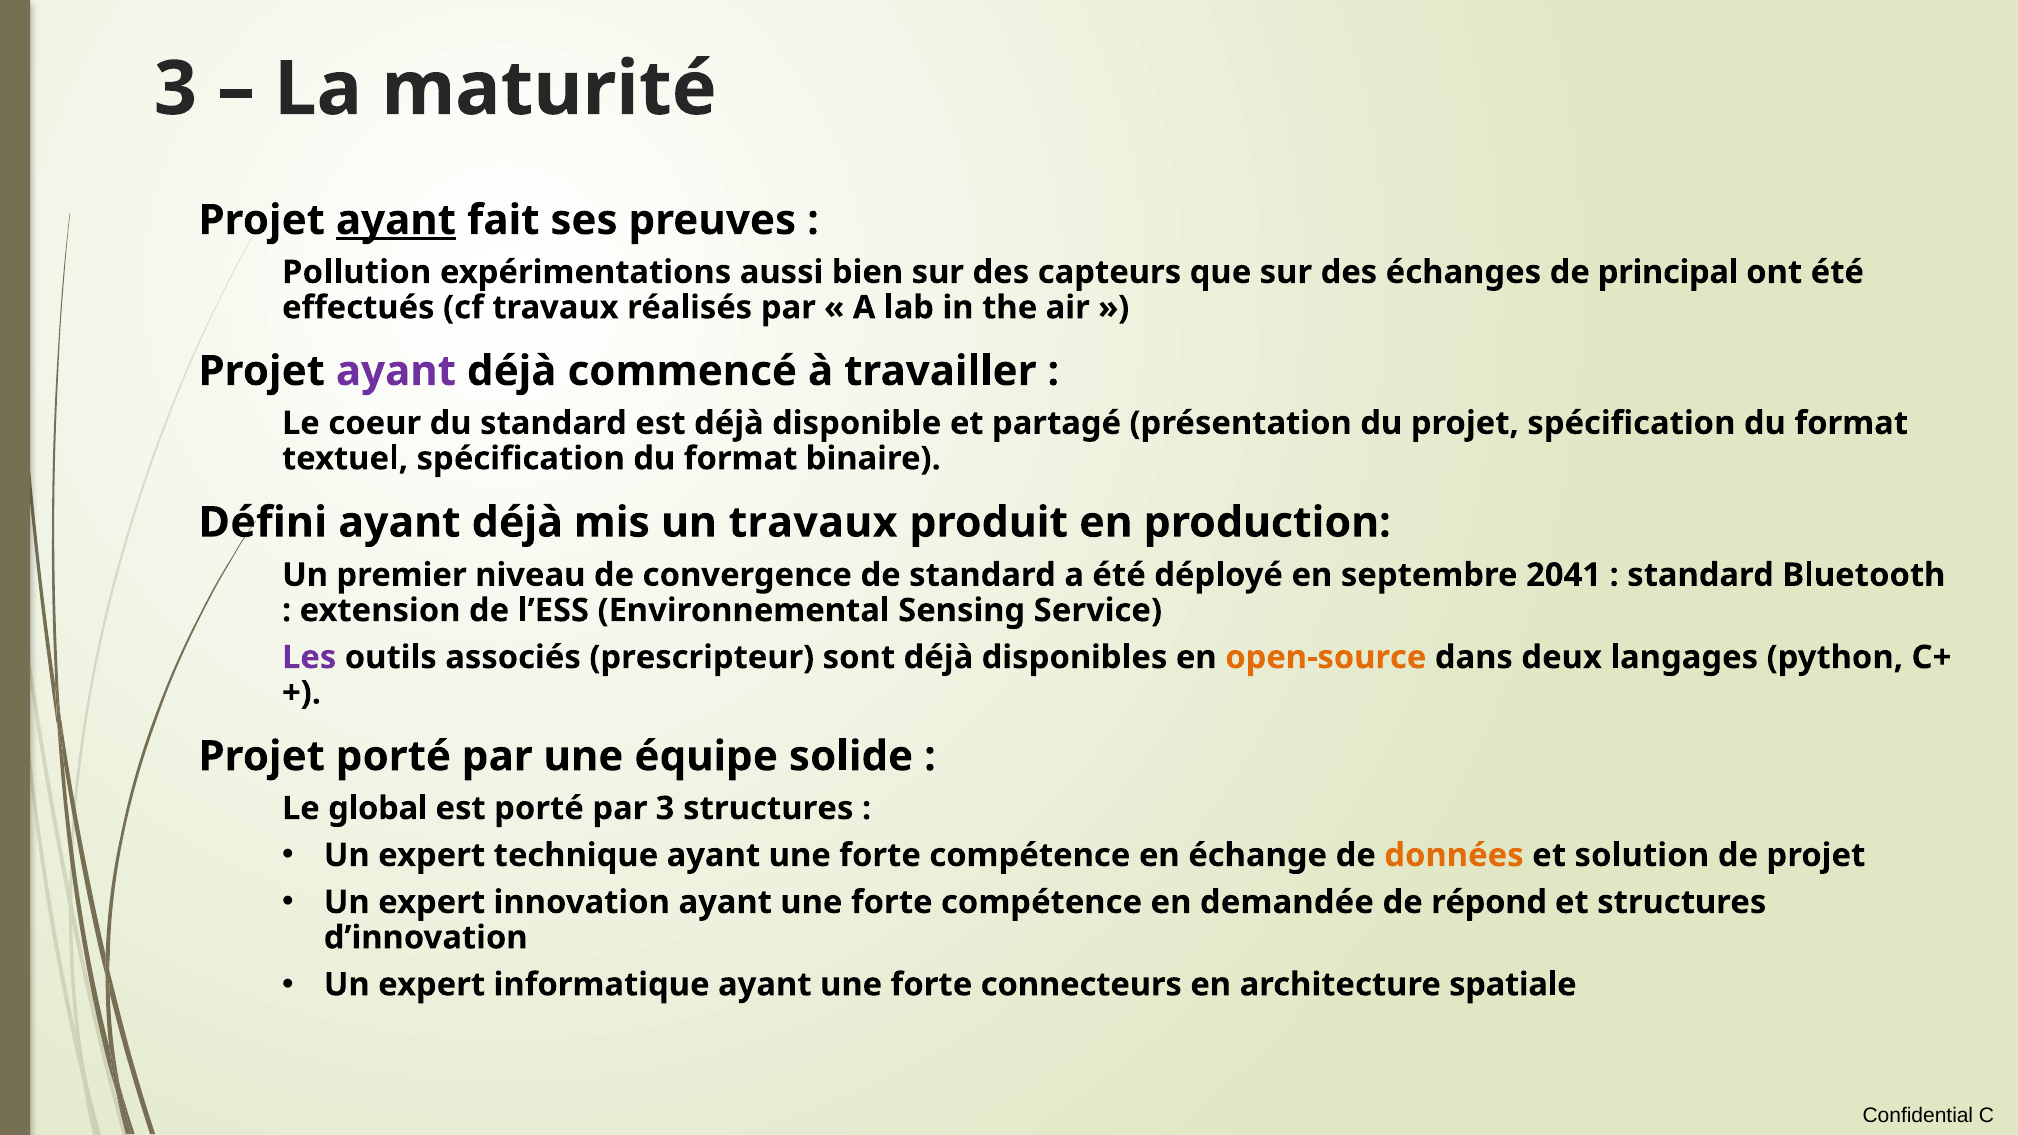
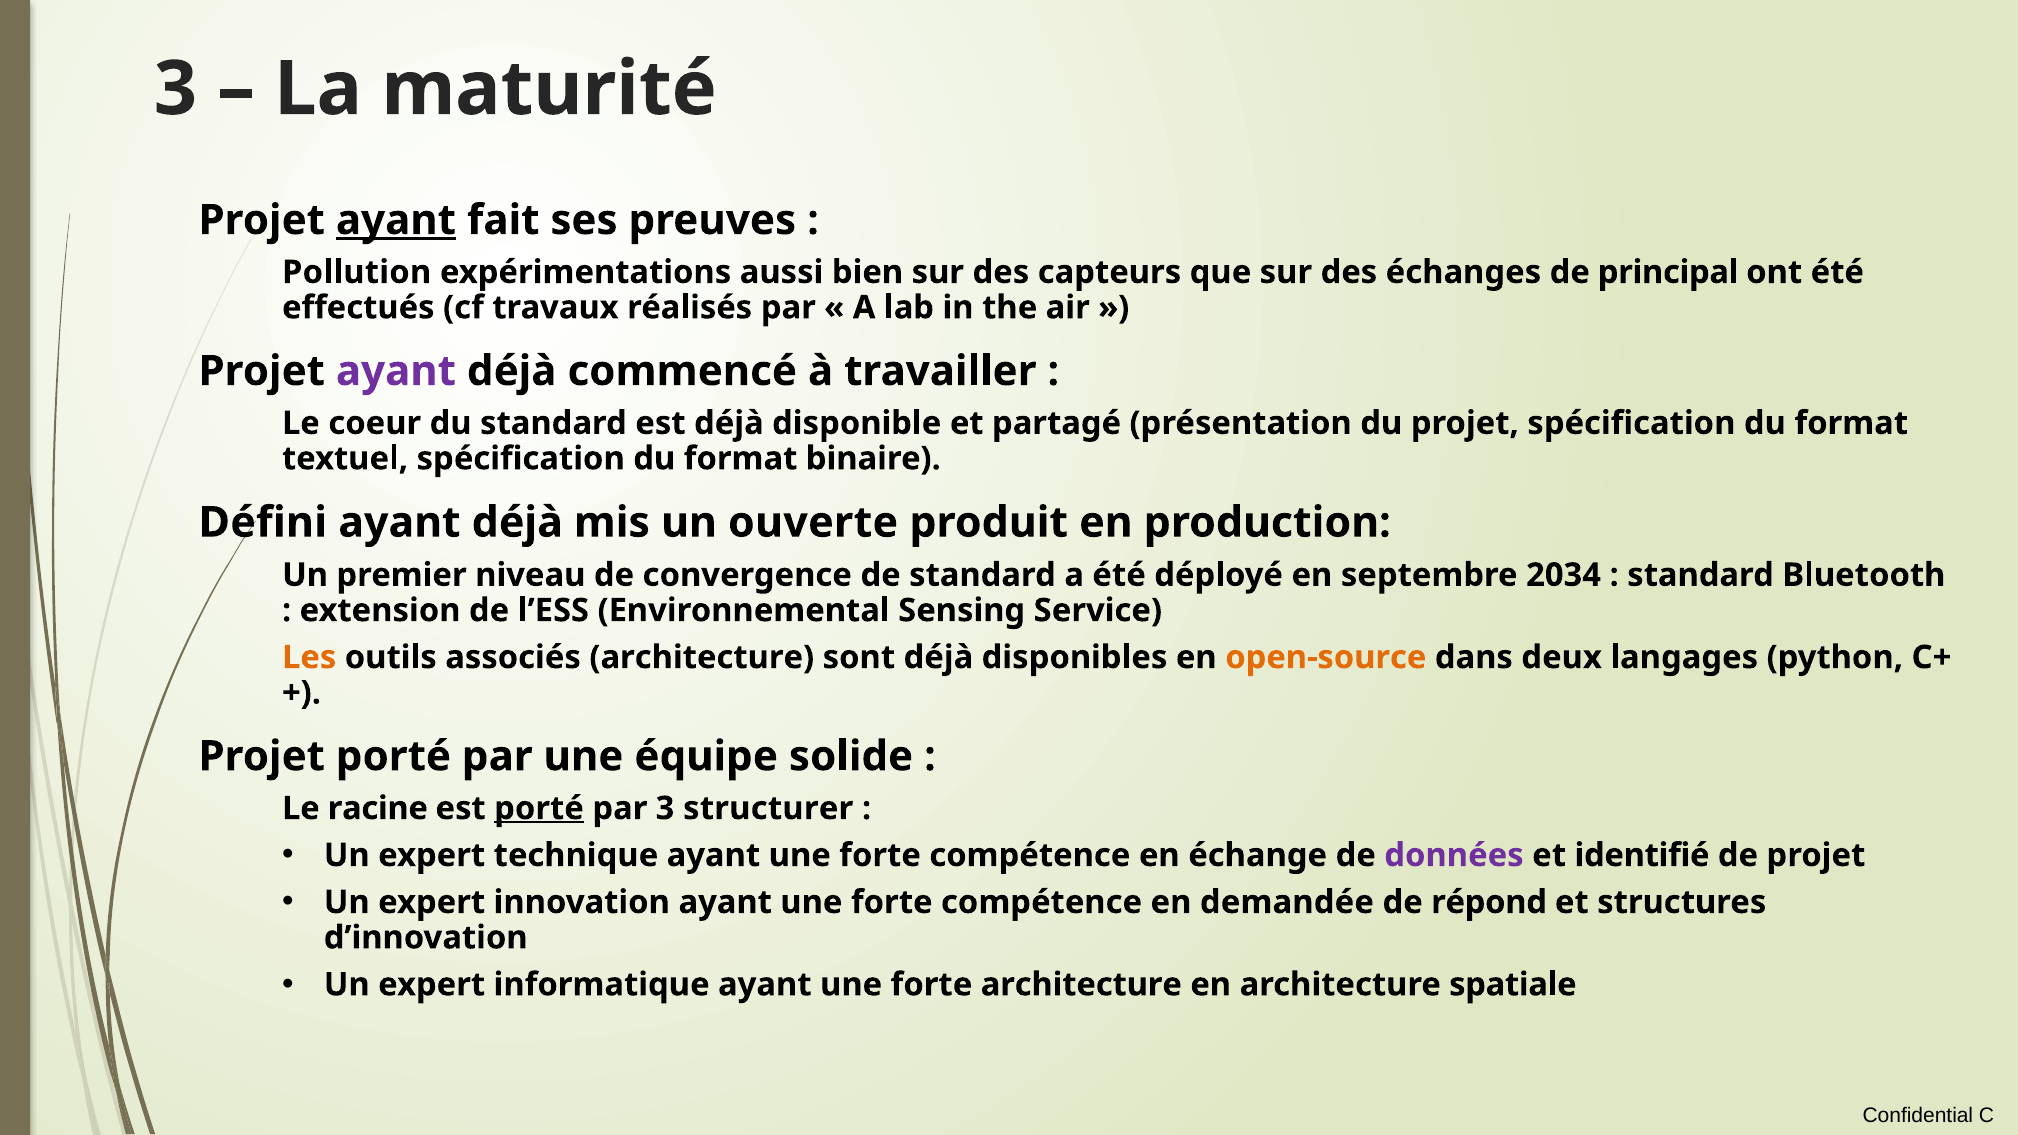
un travaux: travaux -> ouverte (813, 523)
2041: 2041 -> 2034 (1564, 575)
Les colour: purple -> orange (309, 657)
associés prescripteur: prescripteur -> architecture (702, 657)
global: global -> racine (378, 808)
porté underline: none -> present (539, 808)
3 structures: structures -> structurer (768, 808)
données colour: orange -> purple (1454, 855)
solution: solution -> identifié (1642, 855)
forte connecteurs: connecteurs -> architecture (1081, 985)
